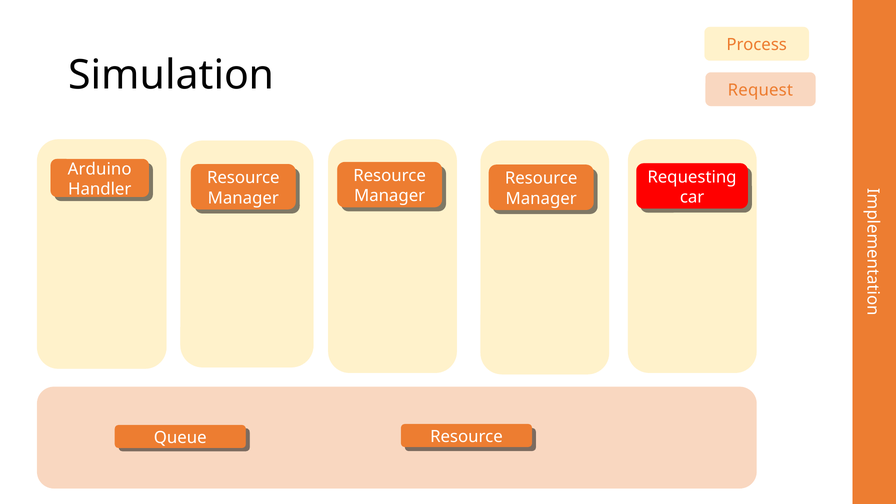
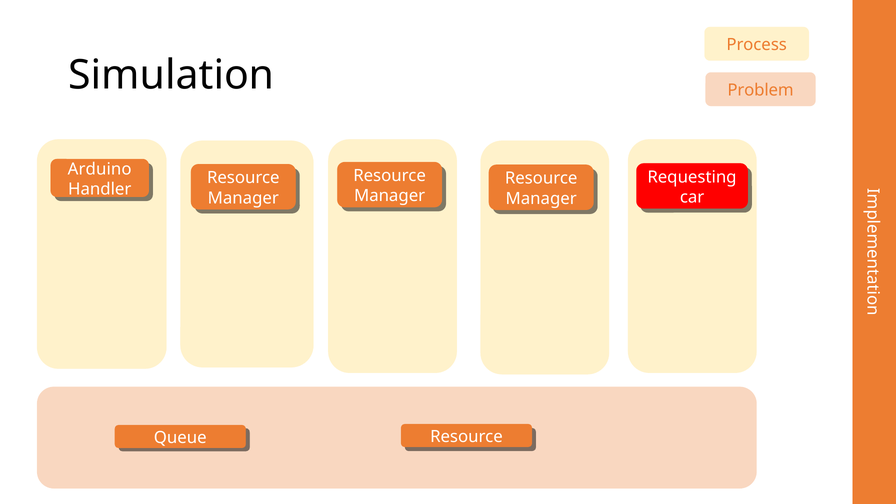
Request: Request -> Problem (761, 90)
